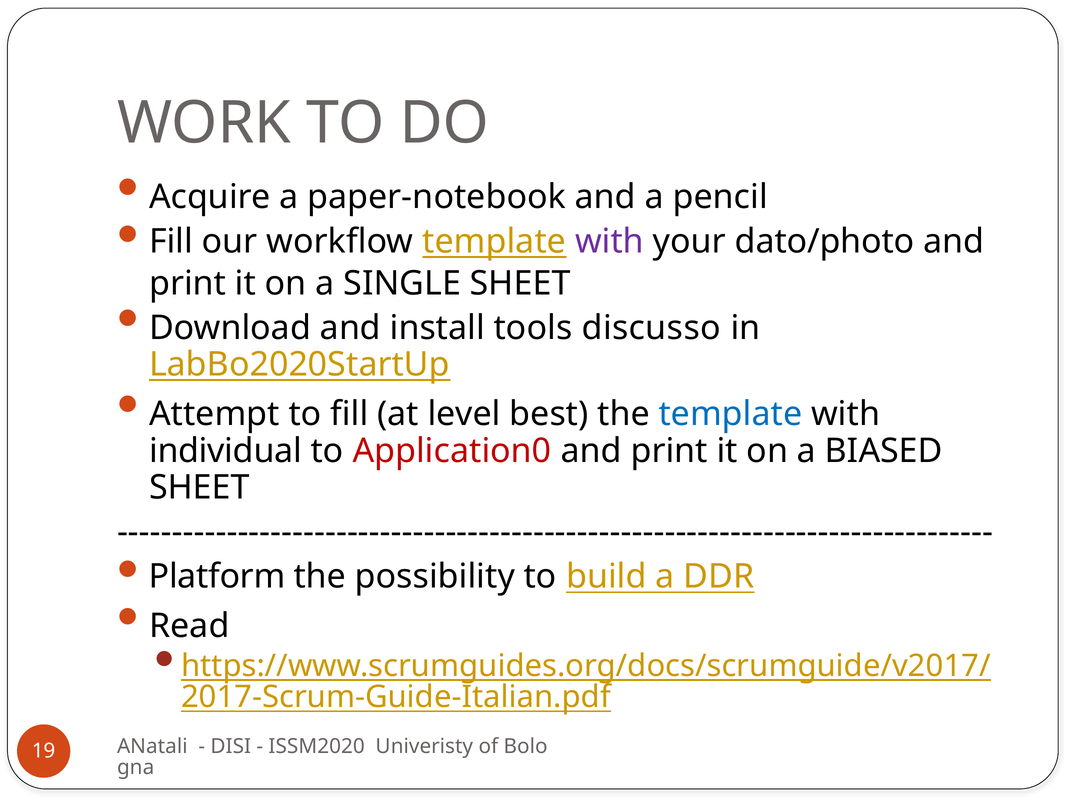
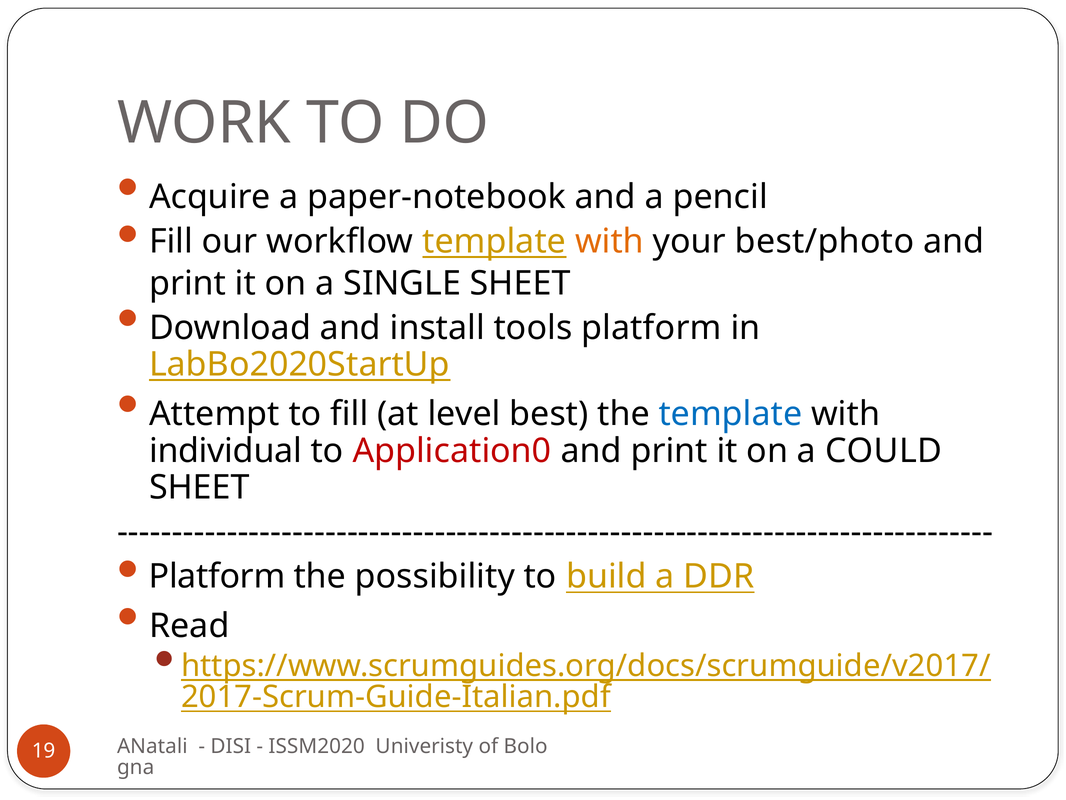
with colour: purple -> orange (610, 241)
dato/photo: dato/photo -> best/photo (824, 241)
tools discusso: discusso -> platform (651, 328)
BIASED: BIASED -> COULD (884, 451)
